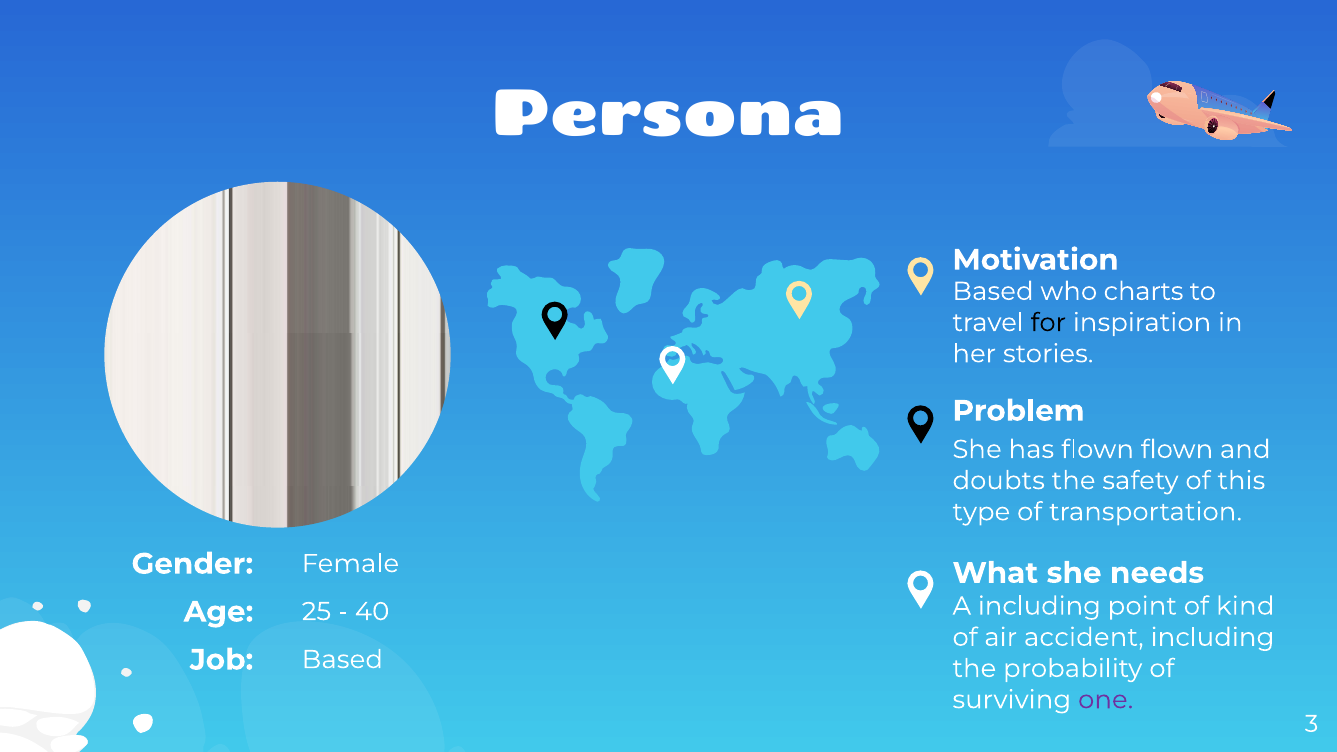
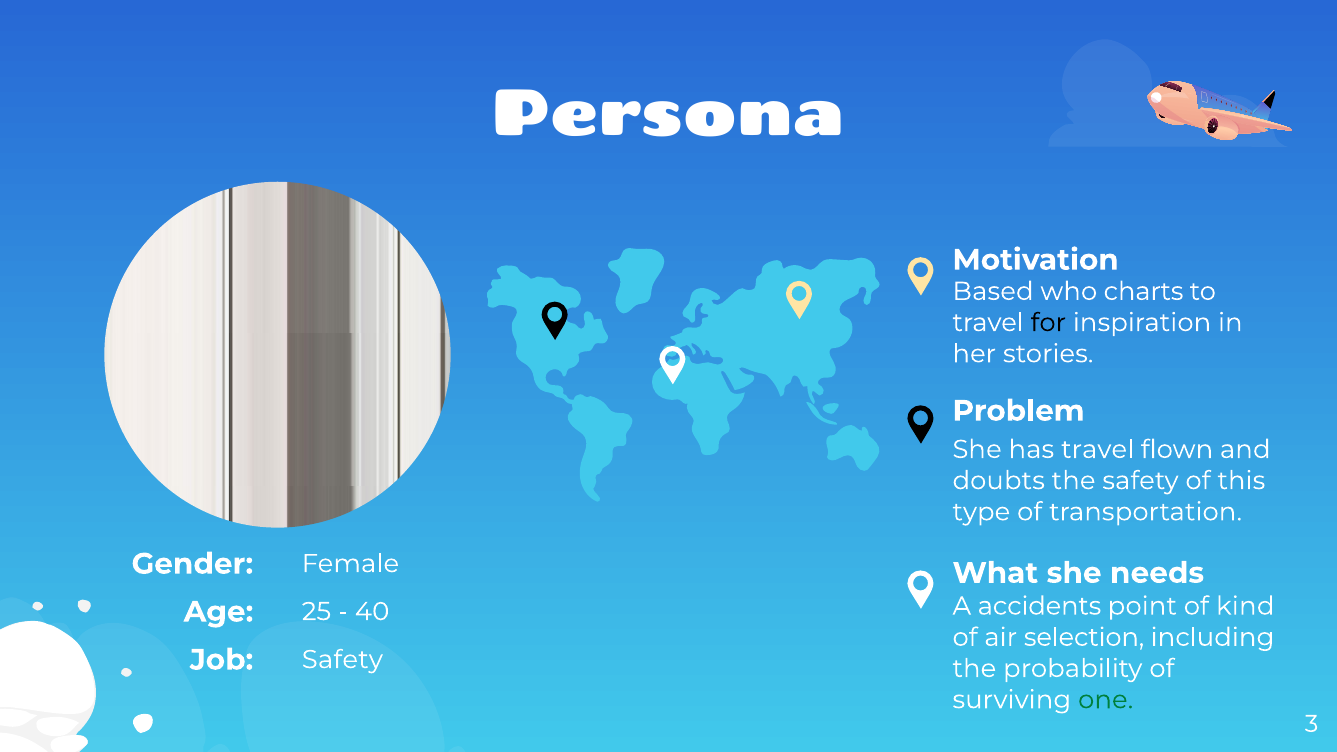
has flown: flown -> travel (1098, 449)
A including: including -> accidents (1039, 606)
accident: accident -> selection (1084, 637)
Based: Based -> Safety (342, 660)
one colour: purple -> green (1106, 700)
